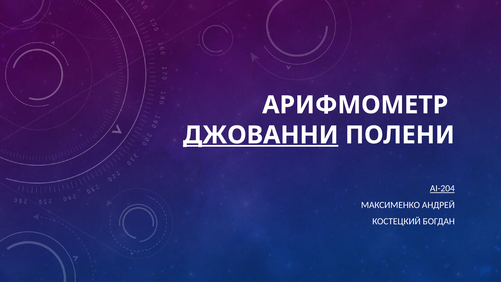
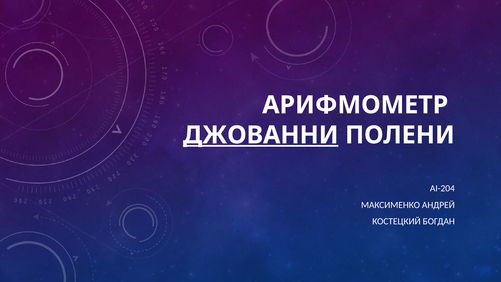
AI-204 underline: present -> none (442, 188)
